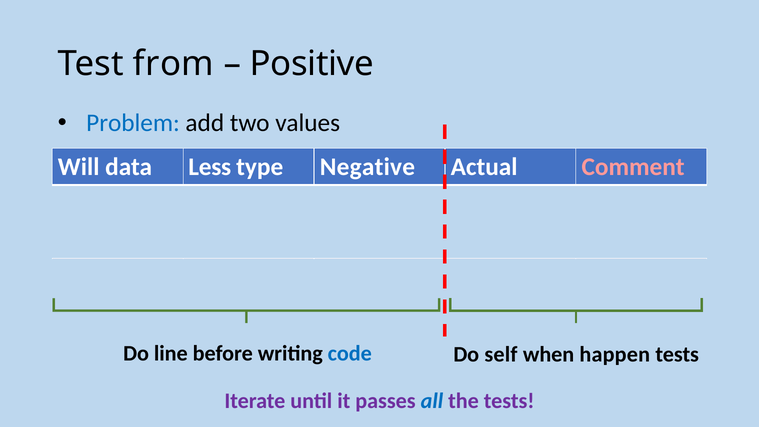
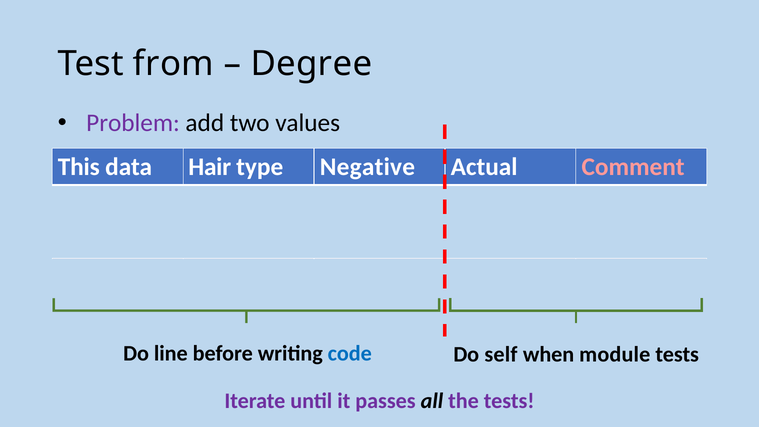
Positive: Positive -> Degree (311, 64)
Problem colour: blue -> purple (133, 123)
Will: Will -> This (79, 167)
Less: Less -> Hair (210, 167)
happen: happen -> module (615, 354)
all colour: blue -> black (432, 401)
